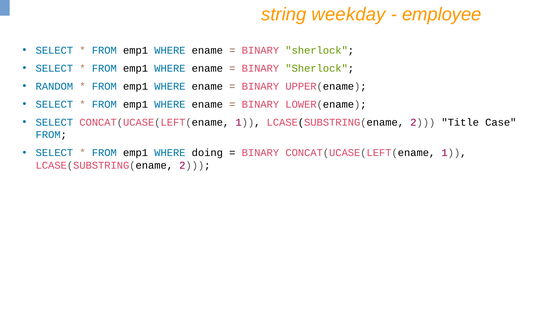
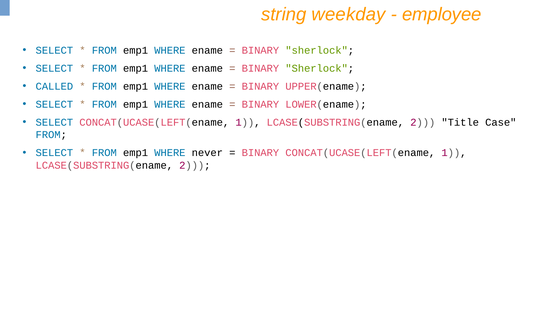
RANDOM: RANDOM -> CALLED (54, 86)
doing: doing -> never (207, 153)
